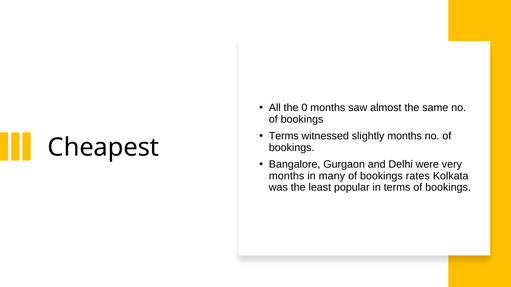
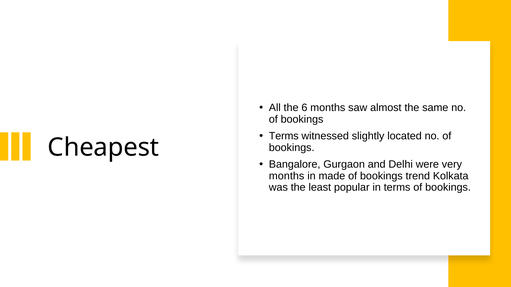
0: 0 -> 6 (304, 108)
slightly months: months -> located (405, 136)
many: many -> made (332, 176)
rates: rates -> trend (418, 176)
